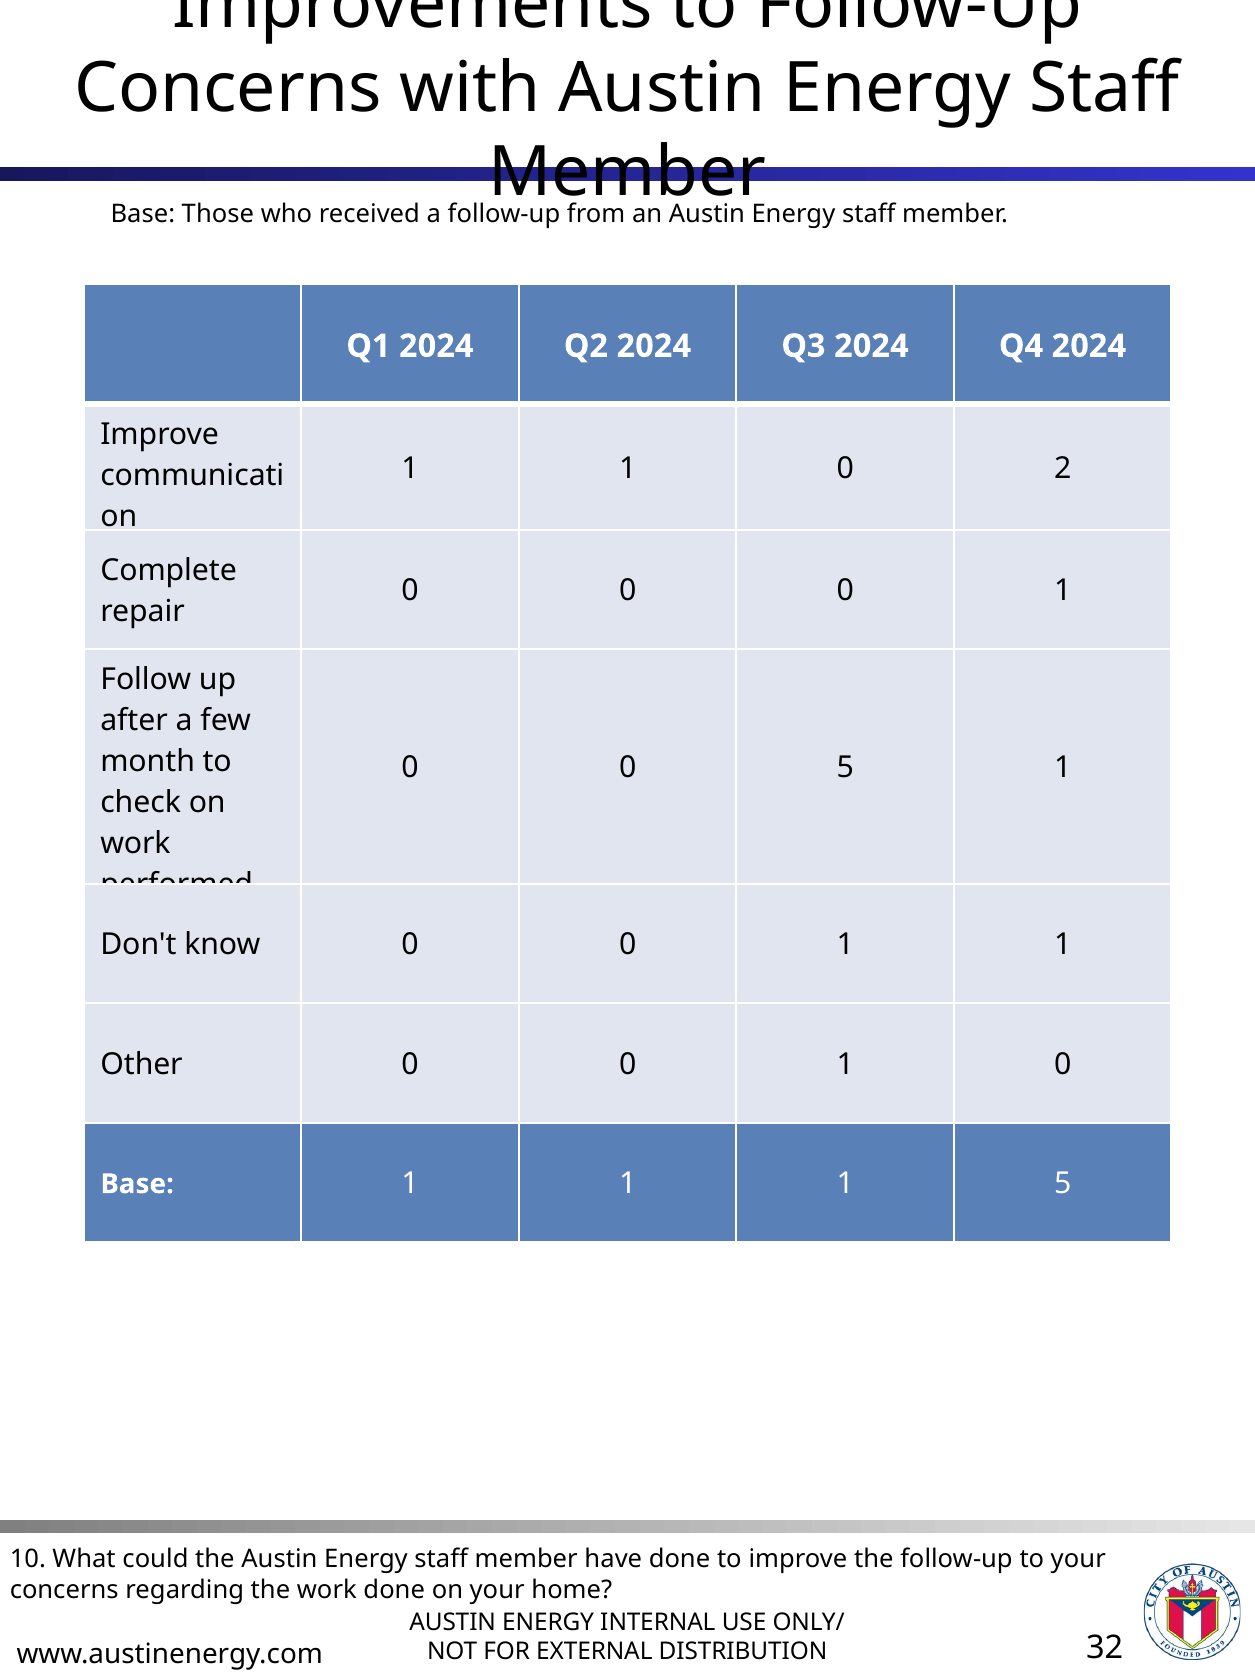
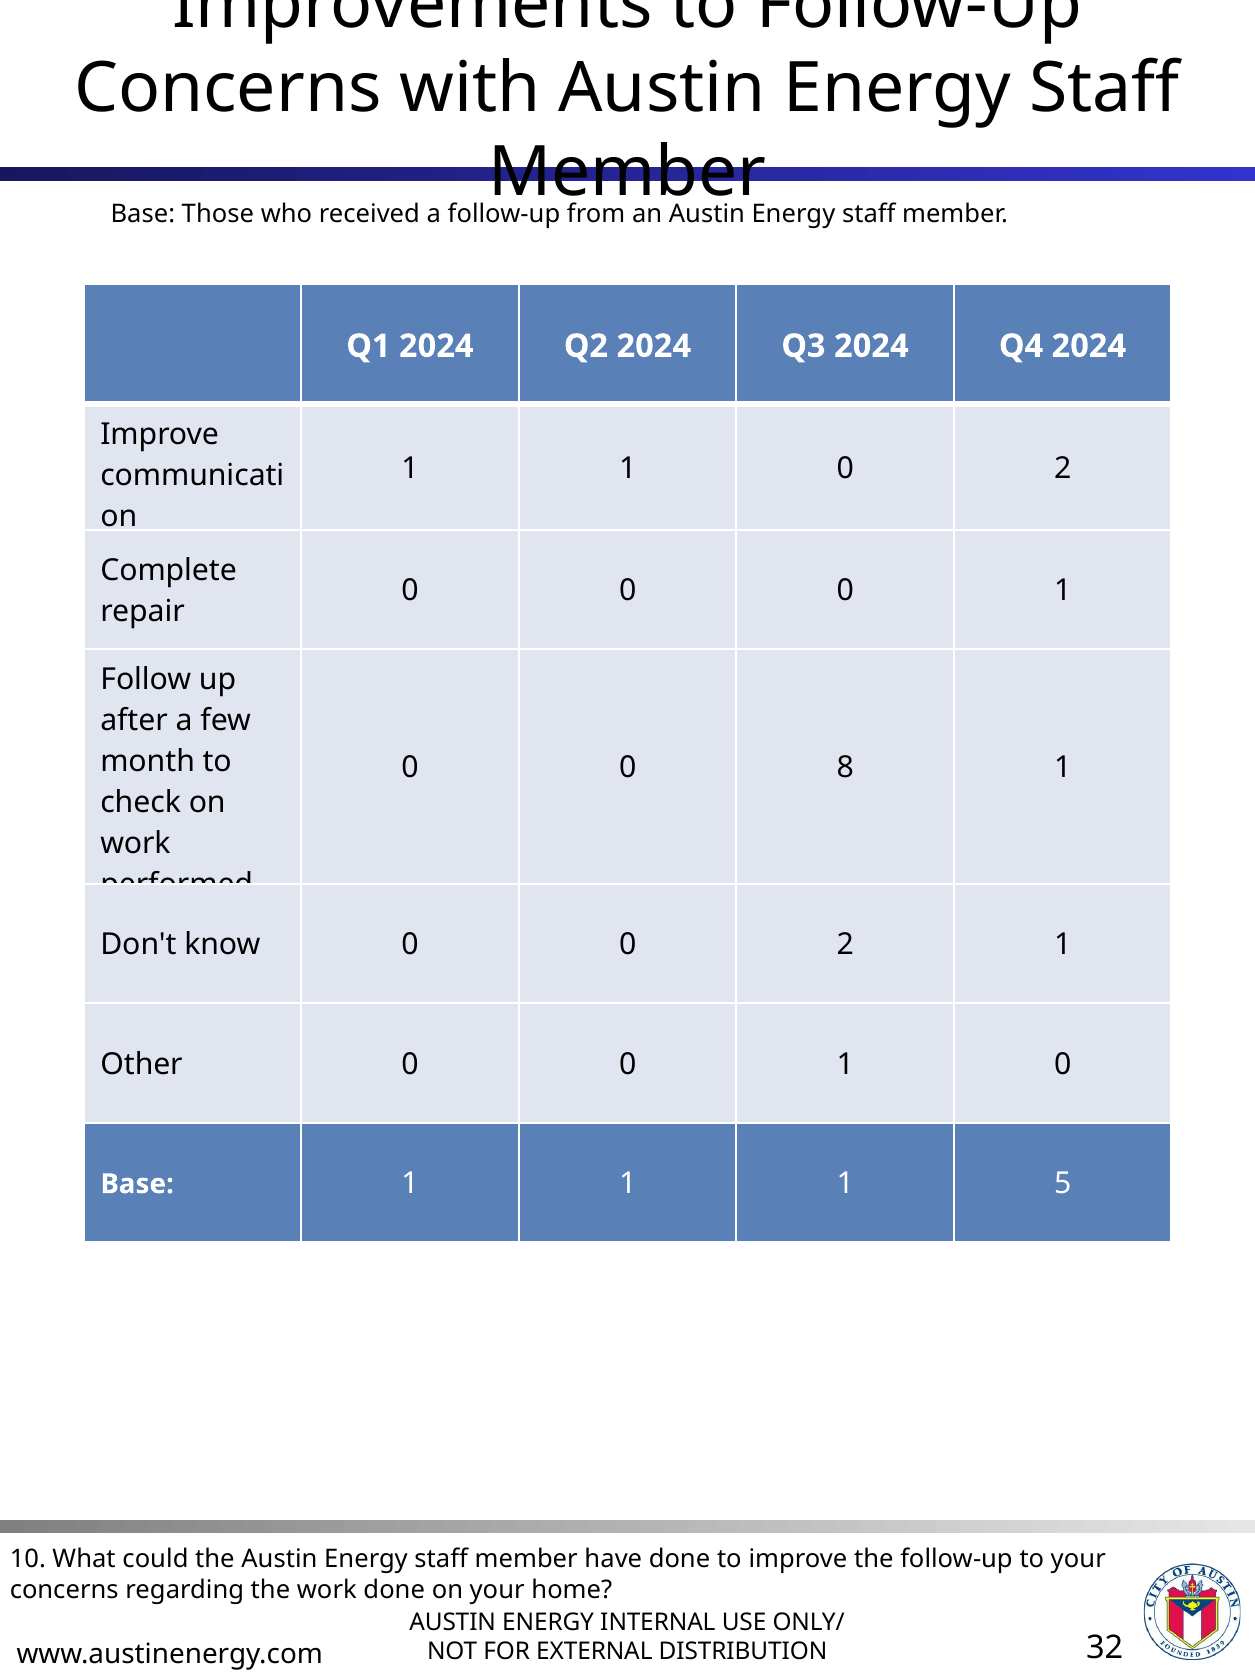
0 5: 5 -> 8 (845, 768)
know 0 0 1: 1 -> 2 (845, 945)
